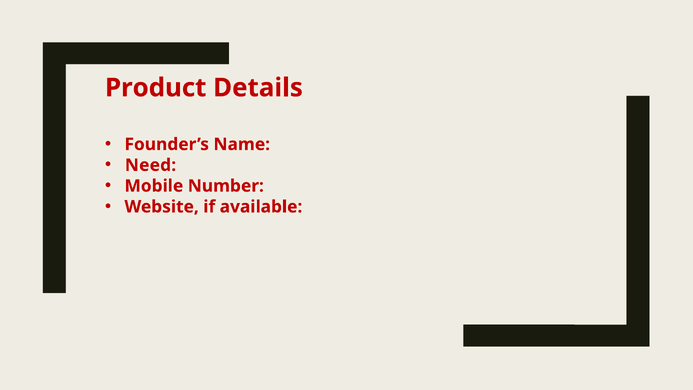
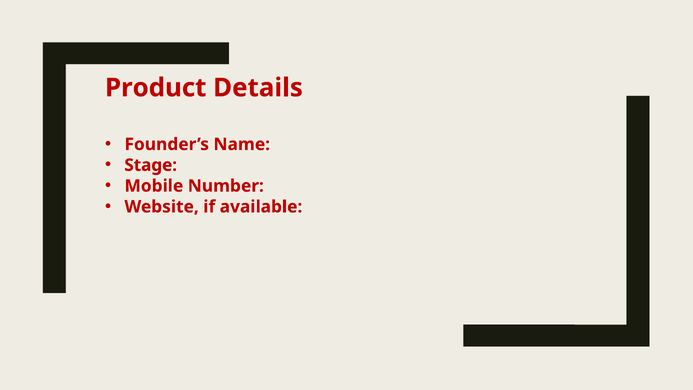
Need: Need -> Stage (151, 165)
